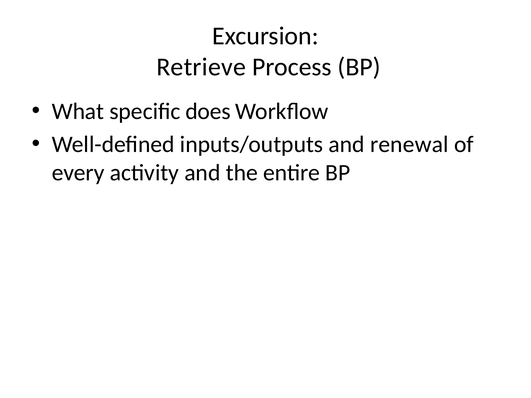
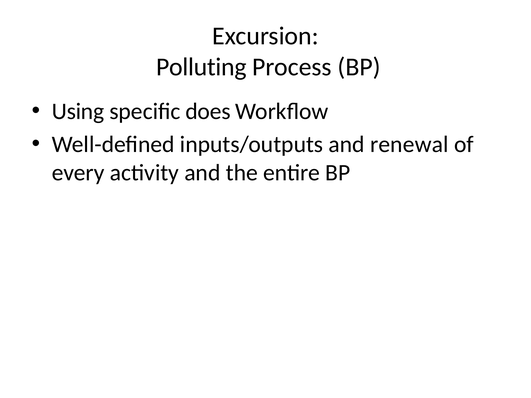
Retrieve: Retrieve -> Polluting (201, 67)
What: What -> Using (78, 111)
